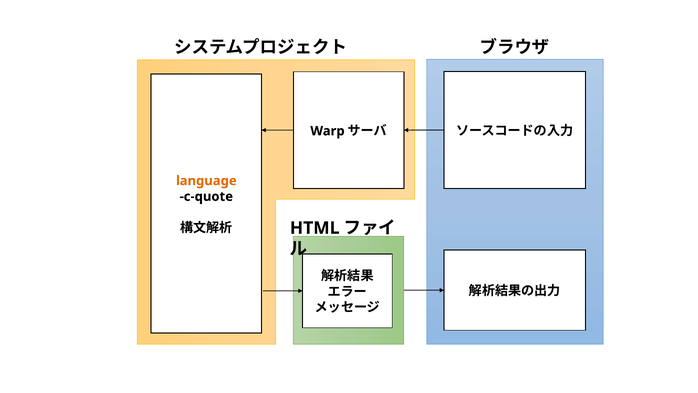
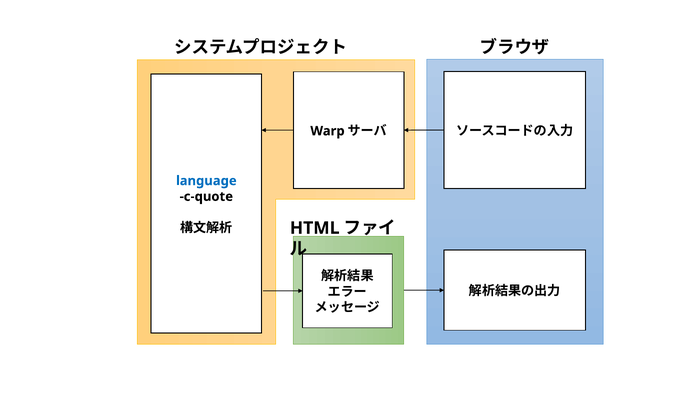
language colour: orange -> blue (206, 181)
